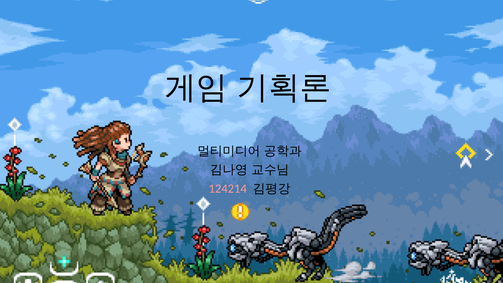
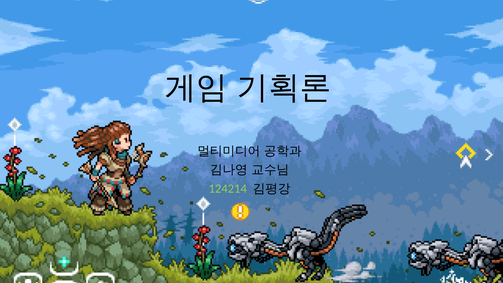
124214 colour: pink -> light green (228, 188)
